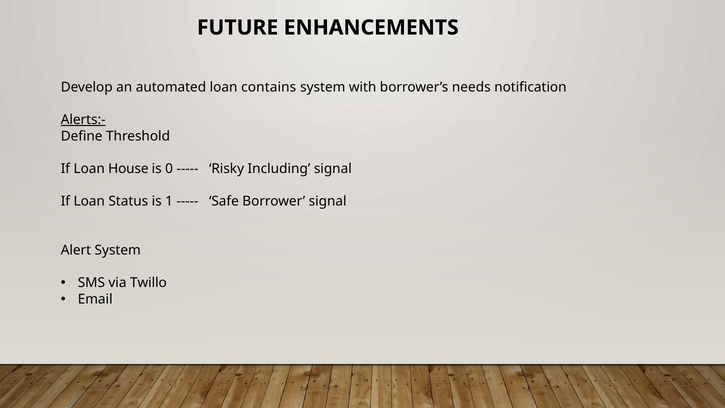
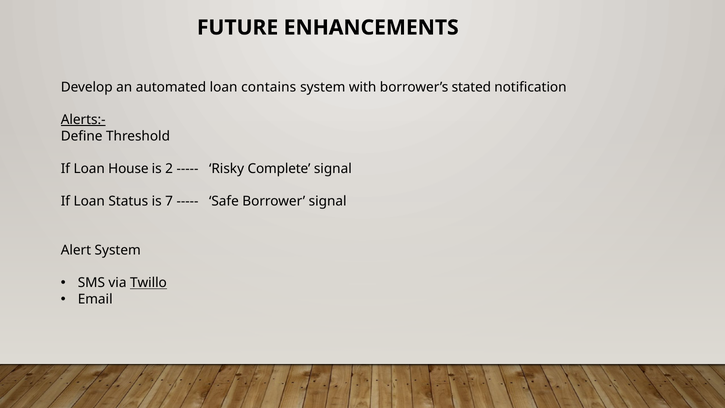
needs: needs -> stated (471, 87)
0: 0 -> 2 (169, 169)
Including: Including -> Complete (279, 169)
1: 1 -> 7 (169, 201)
Twillo underline: none -> present (148, 283)
